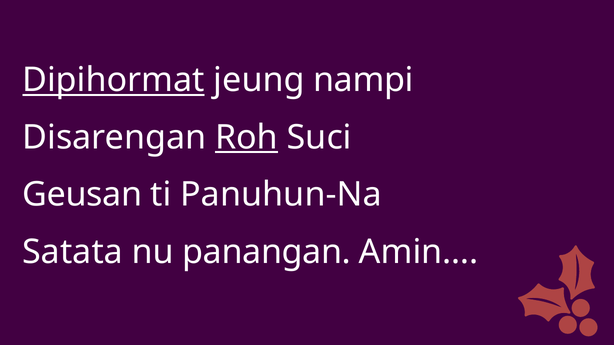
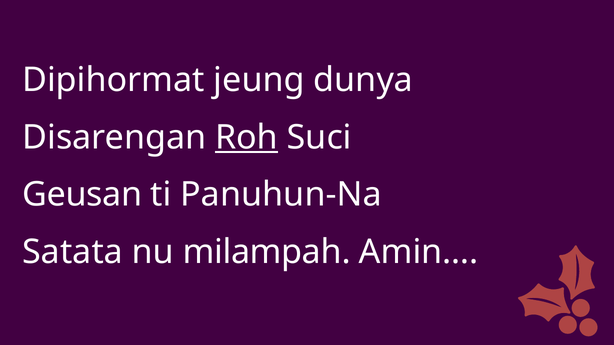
Dipihormat underline: present -> none (114, 80)
nampi: nampi -> dunya (363, 80)
panangan: panangan -> milampah (267, 252)
